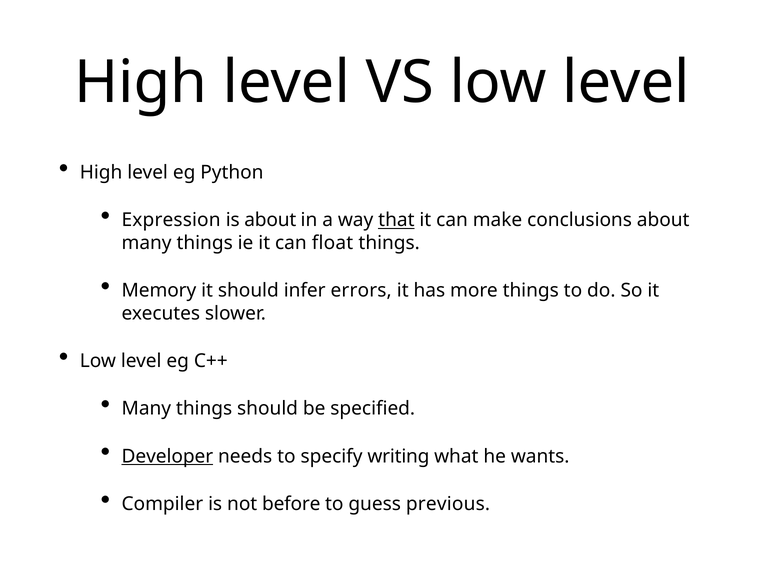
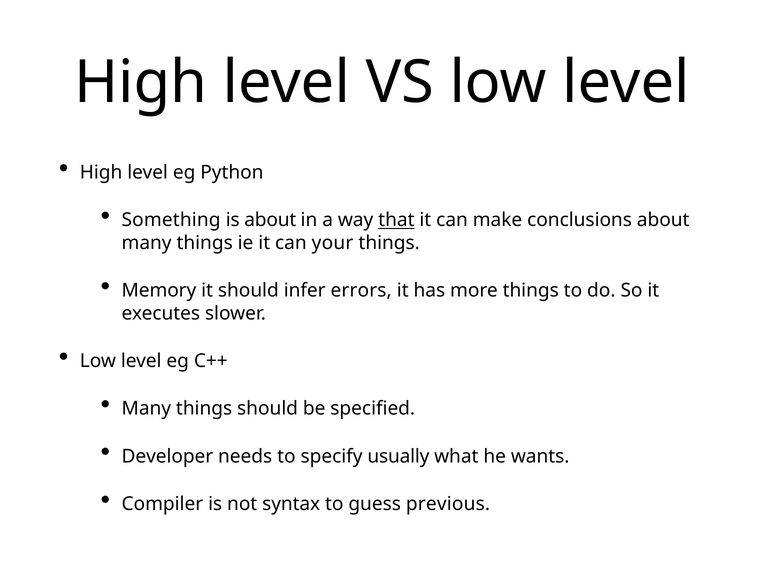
Expression: Expression -> Something (171, 220)
float: float -> your (333, 243)
Developer underline: present -> none (167, 456)
writing: writing -> usually (398, 456)
before: before -> syntax (291, 504)
